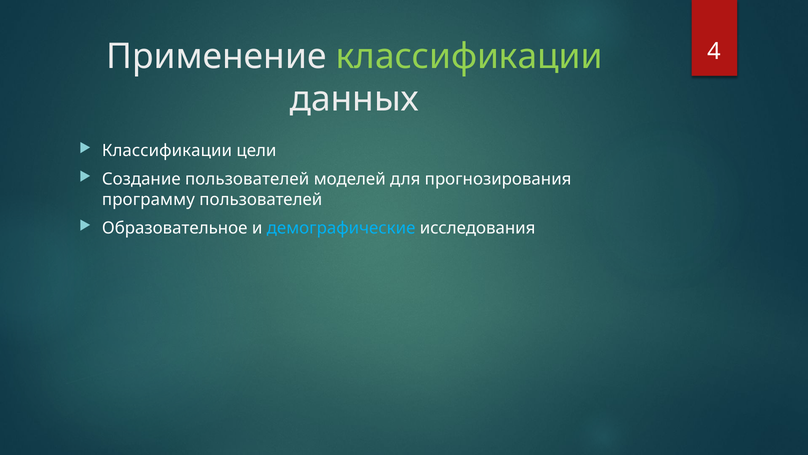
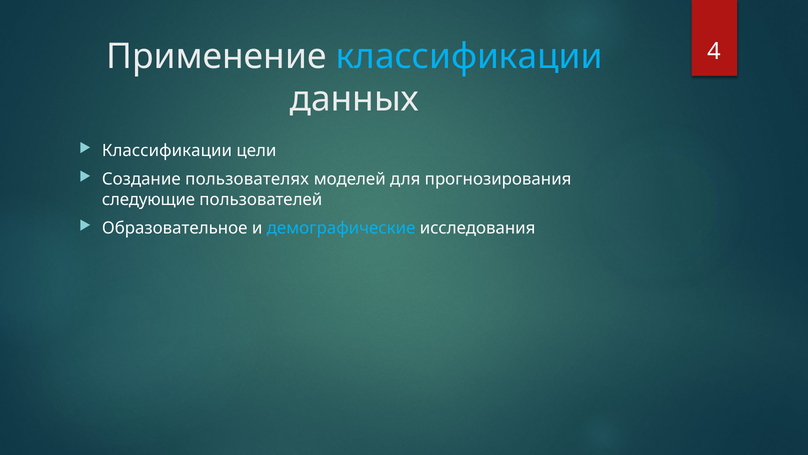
классификации colour: light green -> light blue (469, 57)
Создание пользователей: пользователей -> пользователях (247, 179)
программу: программу -> следующие (149, 199)
